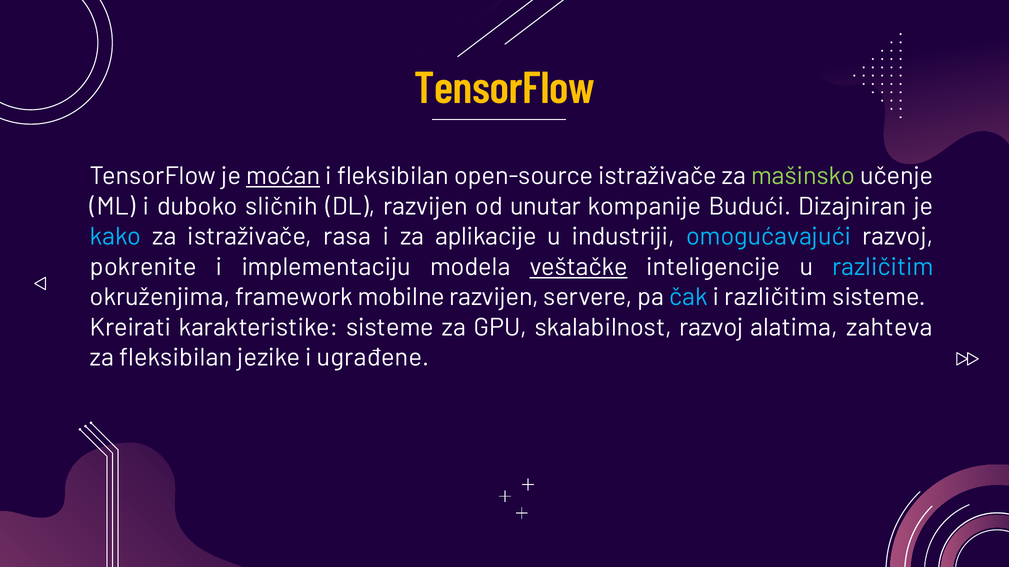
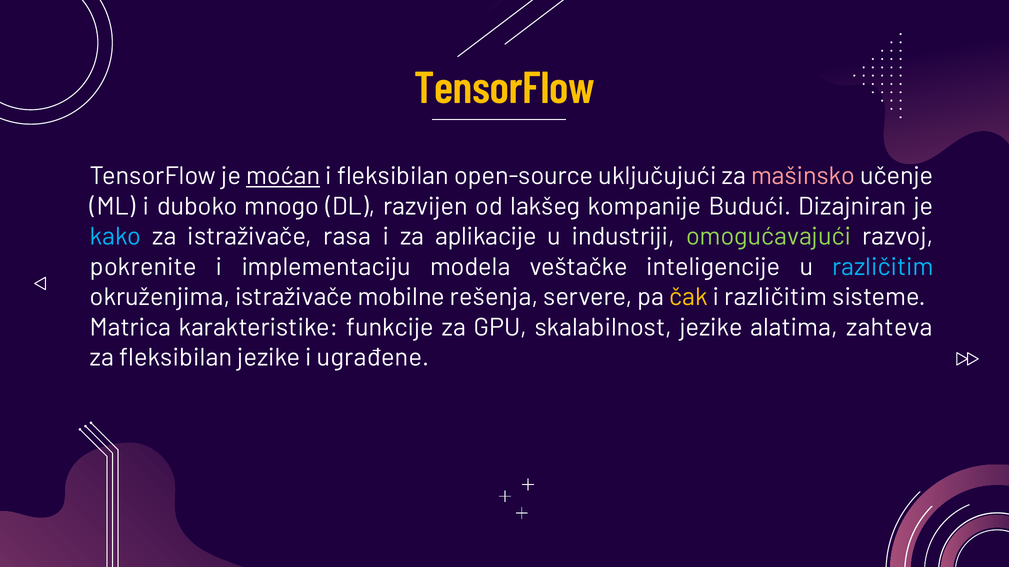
open-source istraživače: istraživače -> uključujući (657, 176)
mašinsko colour: light green -> pink (803, 176)
sličnih: sličnih -> mnogo (282, 207)
unutar: unutar -> lakšeg (545, 207)
omogućavajući colour: light blue -> light green (769, 237)
veštačke underline: present -> none (579, 267)
okruženjima framework: framework -> istraživače (294, 297)
mobilne razvijen: razvijen -> rešenja (494, 297)
čak colour: light blue -> yellow (689, 297)
Kreirati: Kreirati -> Matrica (130, 328)
karakteristike sisteme: sisteme -> funkcije (390, 328)
skalabilnost razvoj: razvoj -> jezike (711, 328)
